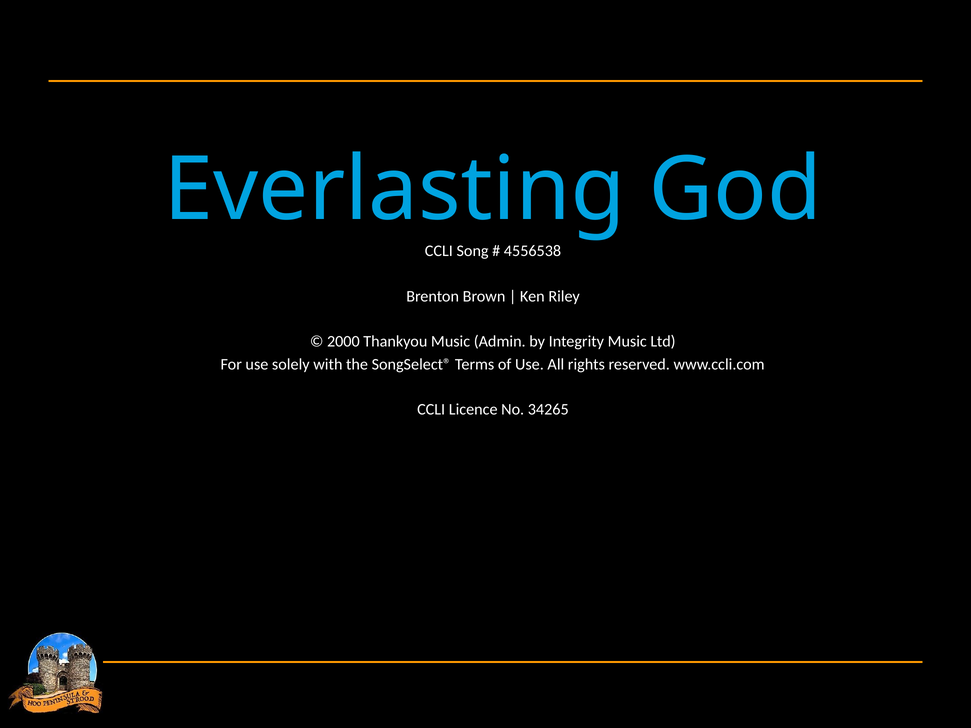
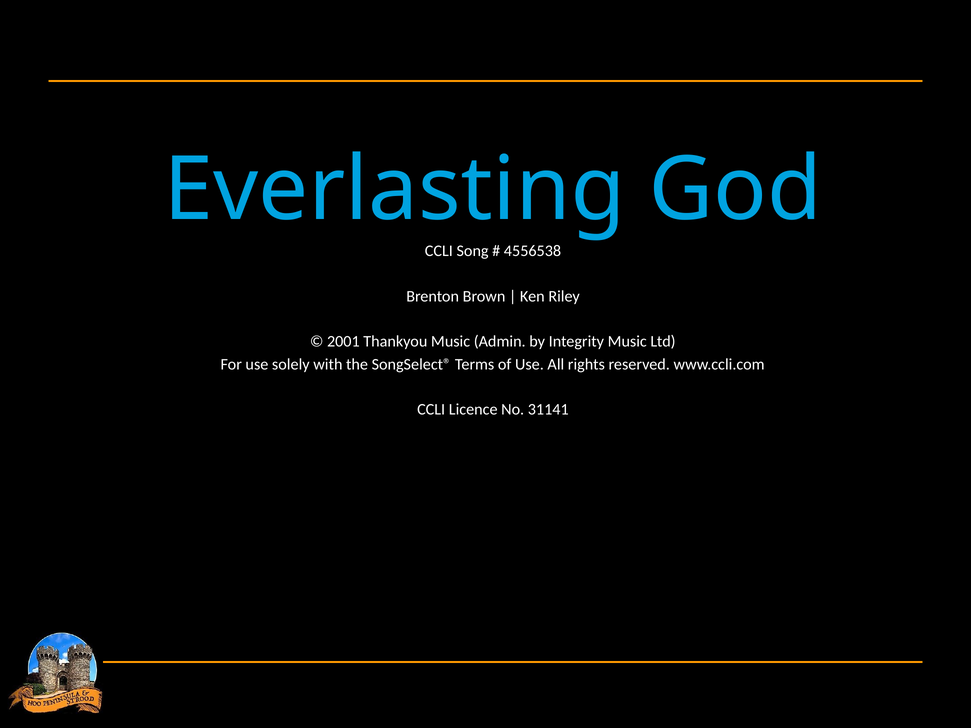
2000: 2000 -> 2001 (343, 342)
34265: 34265 -> 31141 (548, 410)
